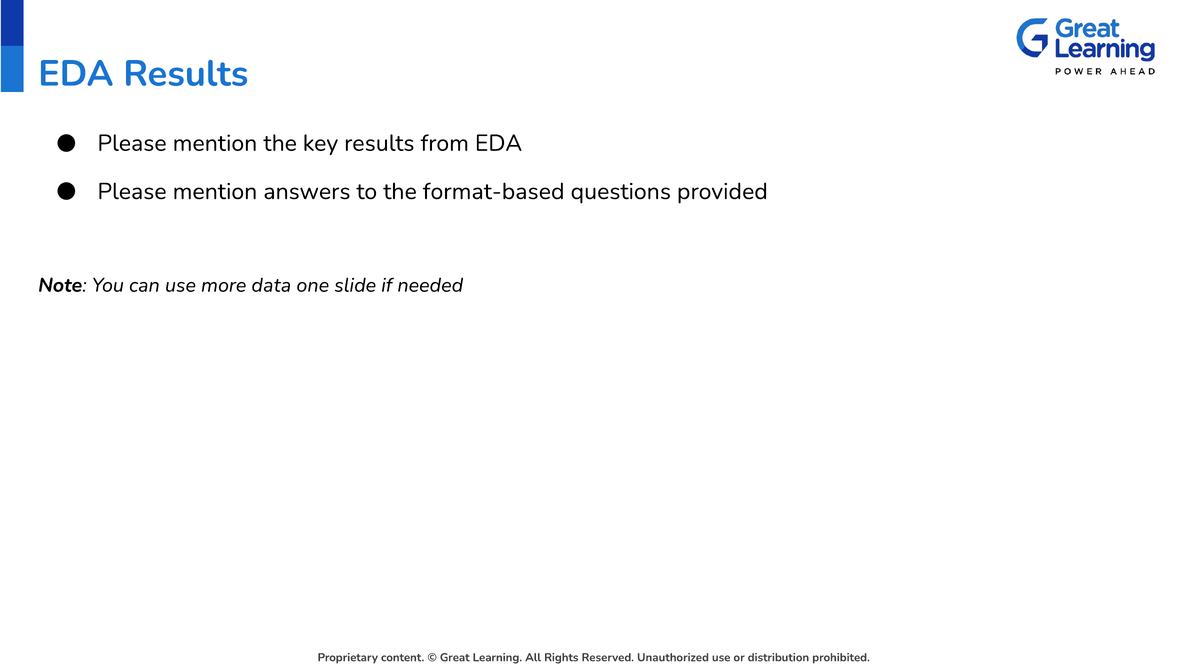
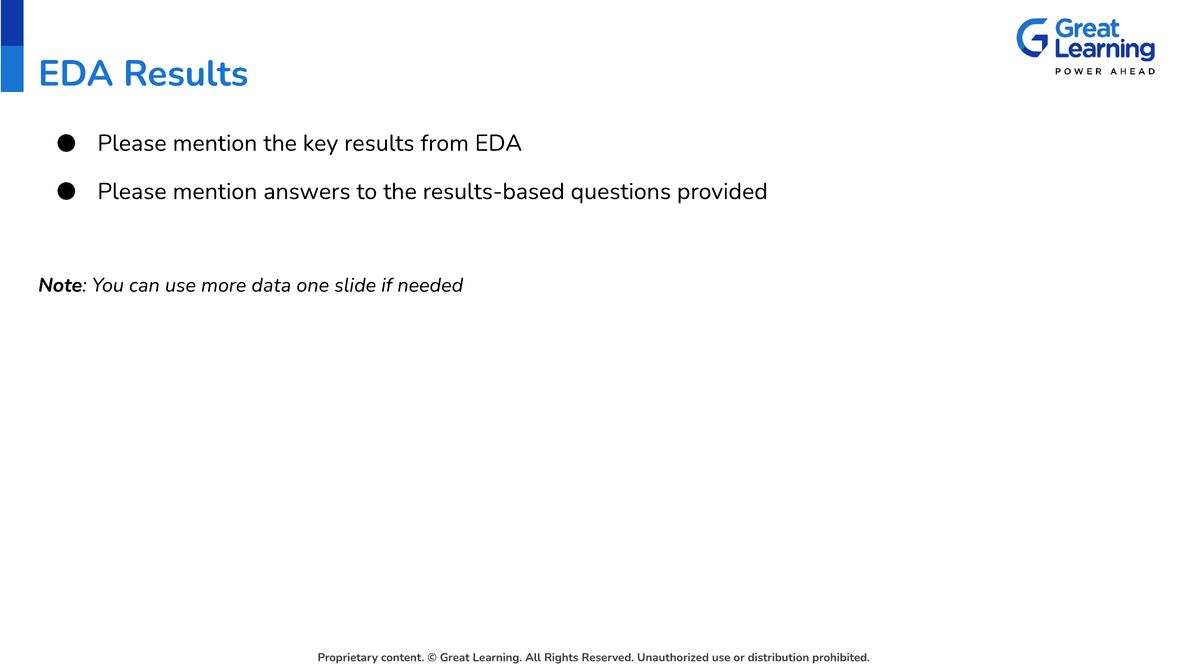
format-based: format-based -> results-based (494, 191)
